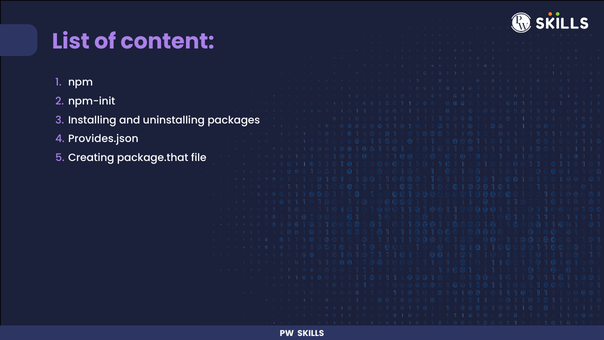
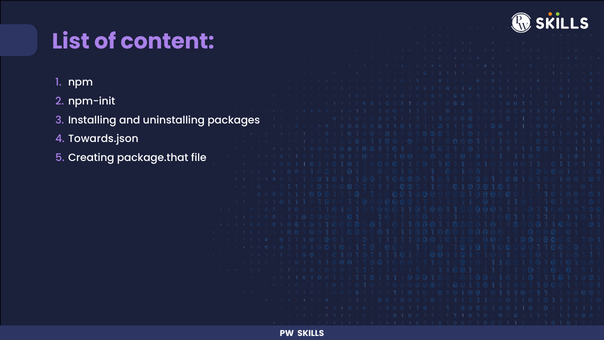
Provides.json: Provides.json -> Towards.json (103, 139)
